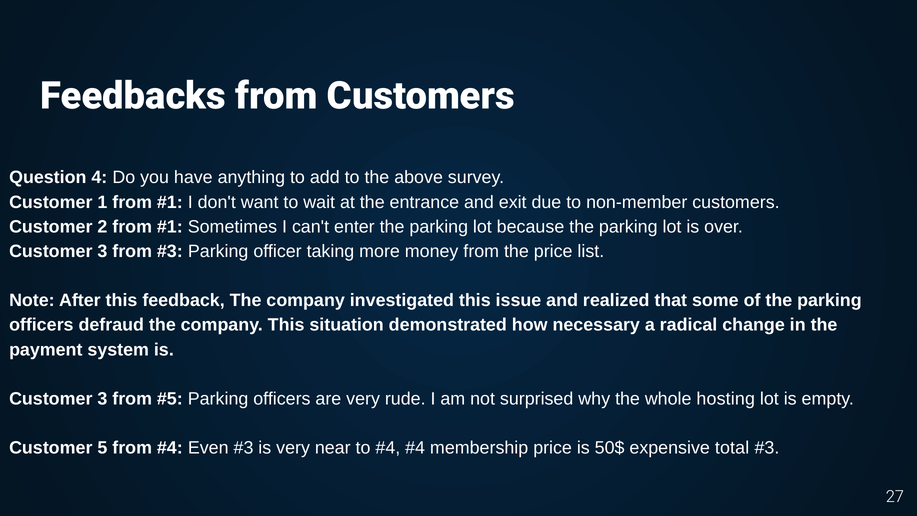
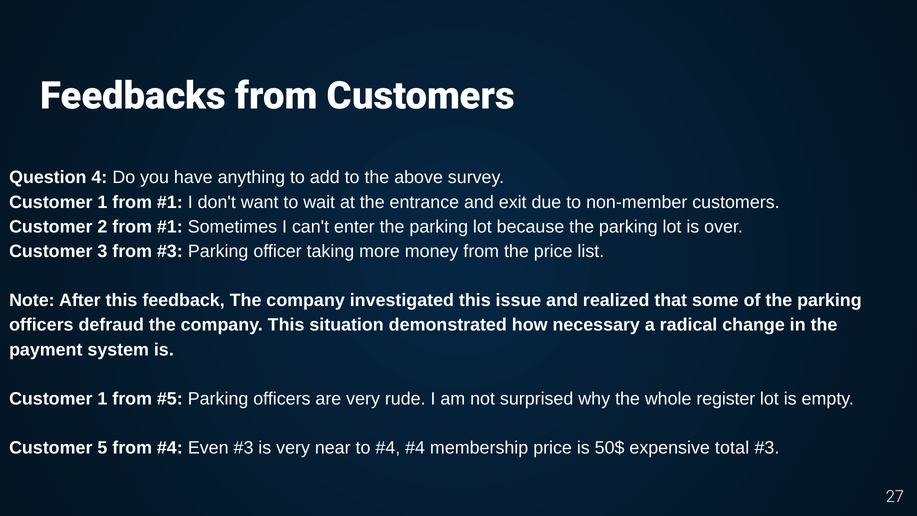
3: 3 -> 1 (102, 399)
hosting: hosting -> register (726, 399)
